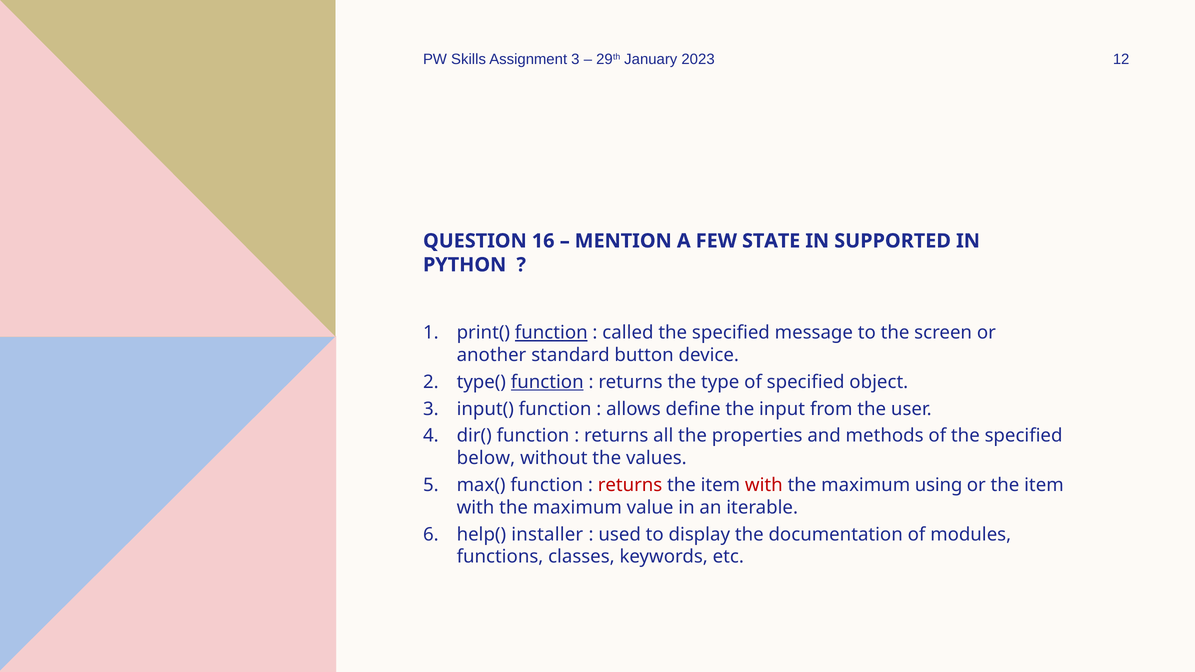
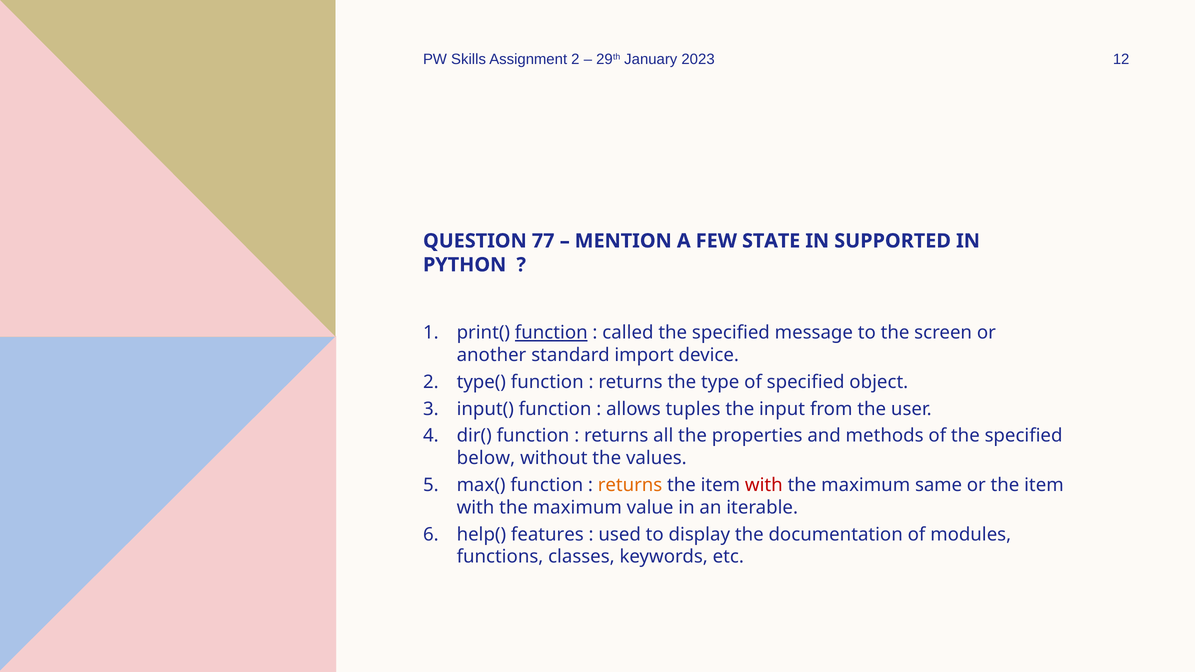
Assignment 3: 3 -> 2 (575, 59)
16: 16 -> 77 (543, 241)
button: button -> import (644, 355)
function underline: present -> none (547, 382)
define: define -> tuples (693, 409)
returns colour: red -> orange (630, 485)
using: using -> same (939, 485)
installer: installer -> features (547, 535)
